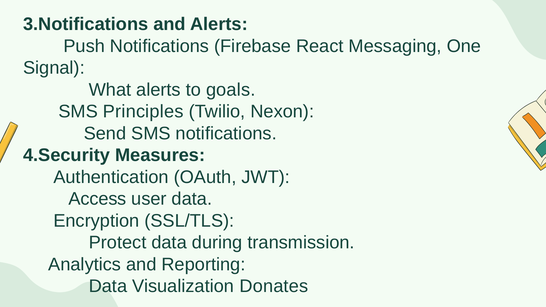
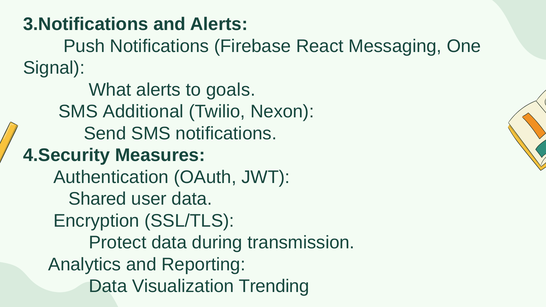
Principles: Principles -> Additional (143, 112)
Access: Access -> Shared (97, 199)
Donates: Donates -> Trending (274, 286)
